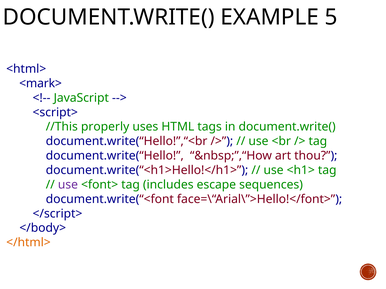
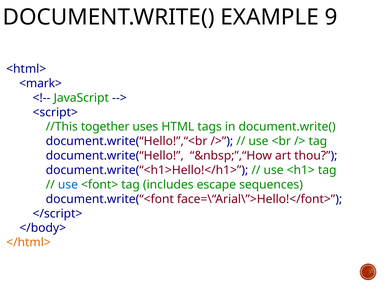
5: 5 -> 9 (331, 17)
properly: properly -> together (105, 127)
use colour: purple -> blue (68, 185)
